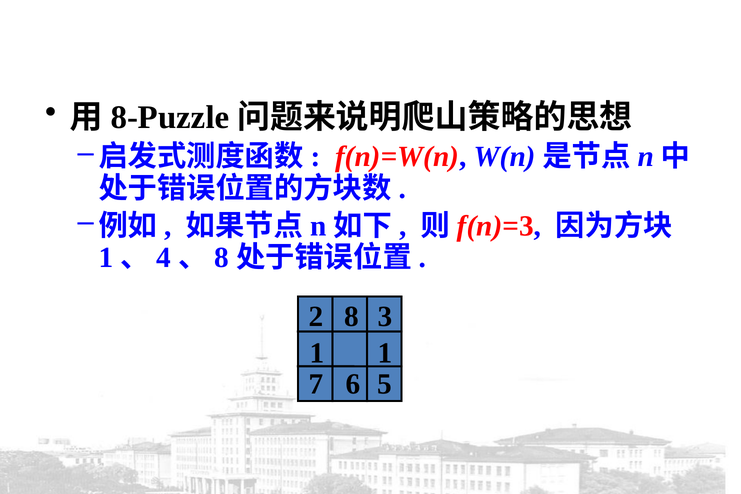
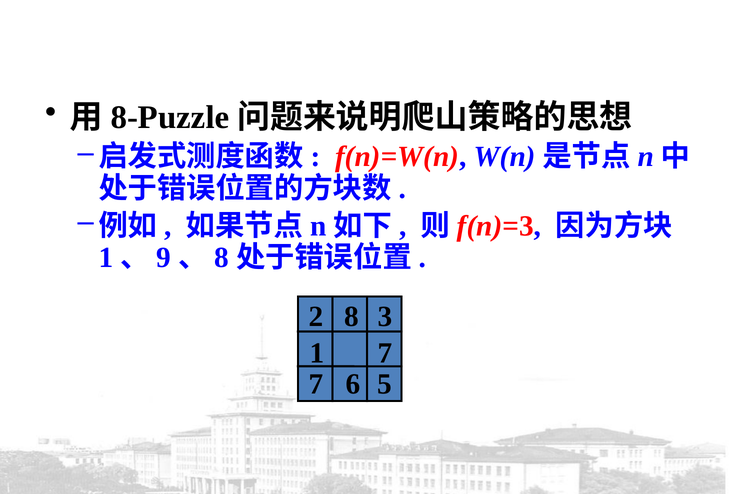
4: 4 -> 9 (164, 258)
1 1: 1 -> 7 (385, 353)
